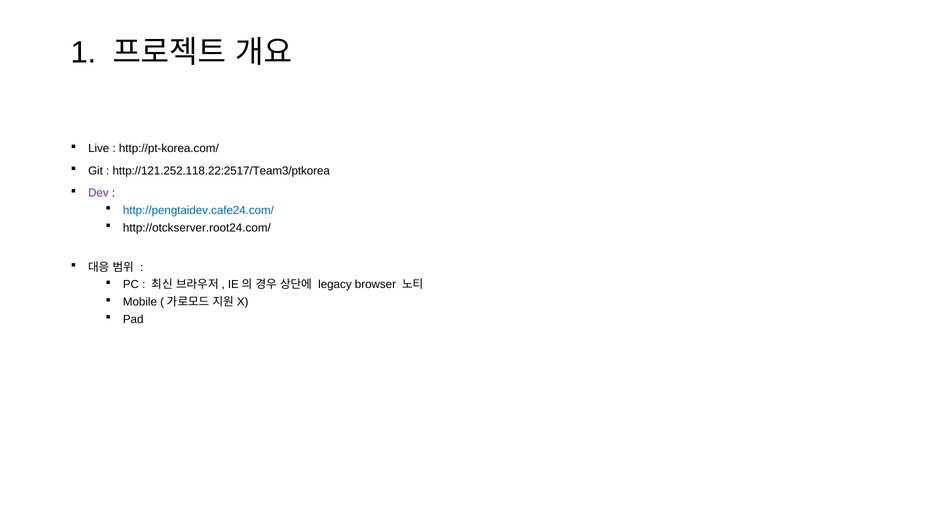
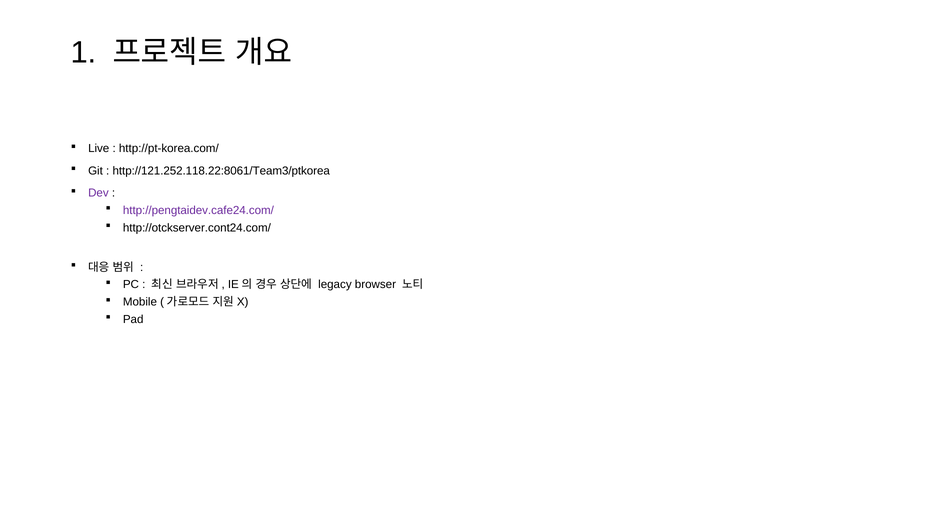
http://121.252.118.22:2517/Team3/ptkorea: http://121.252.118.22:2517/Team3/ptkorea -> http://121.252.118.22:8061/Team3/ptkorea (221, 171)
http://pengtaidev.cafe24.com/ colour: blue -> purple (198, 210)
http://otckserver.root24.com/: http://otckserver.root24.com/ -> http://otckserver.cont24.com/ (197, 228)
